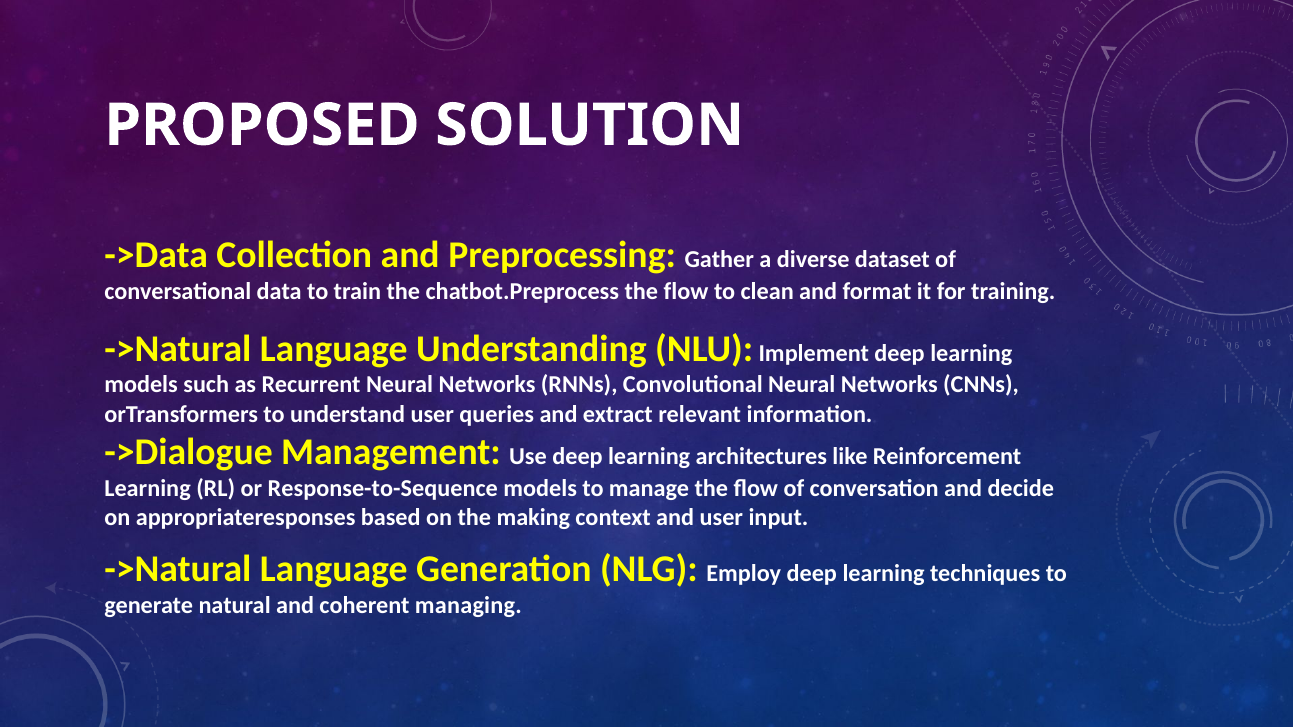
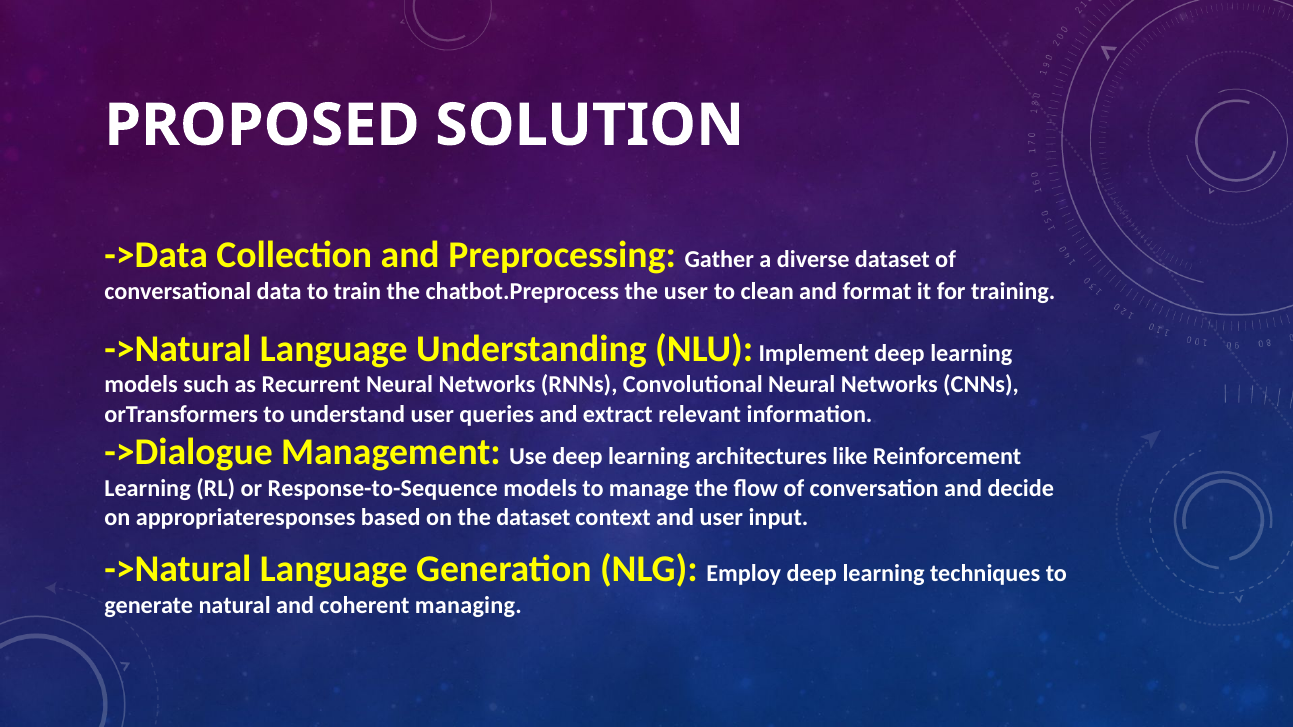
chatbot.Preprocess the flow: flow -> user (686, 292)
the making: making -> dataset (533, 518)
